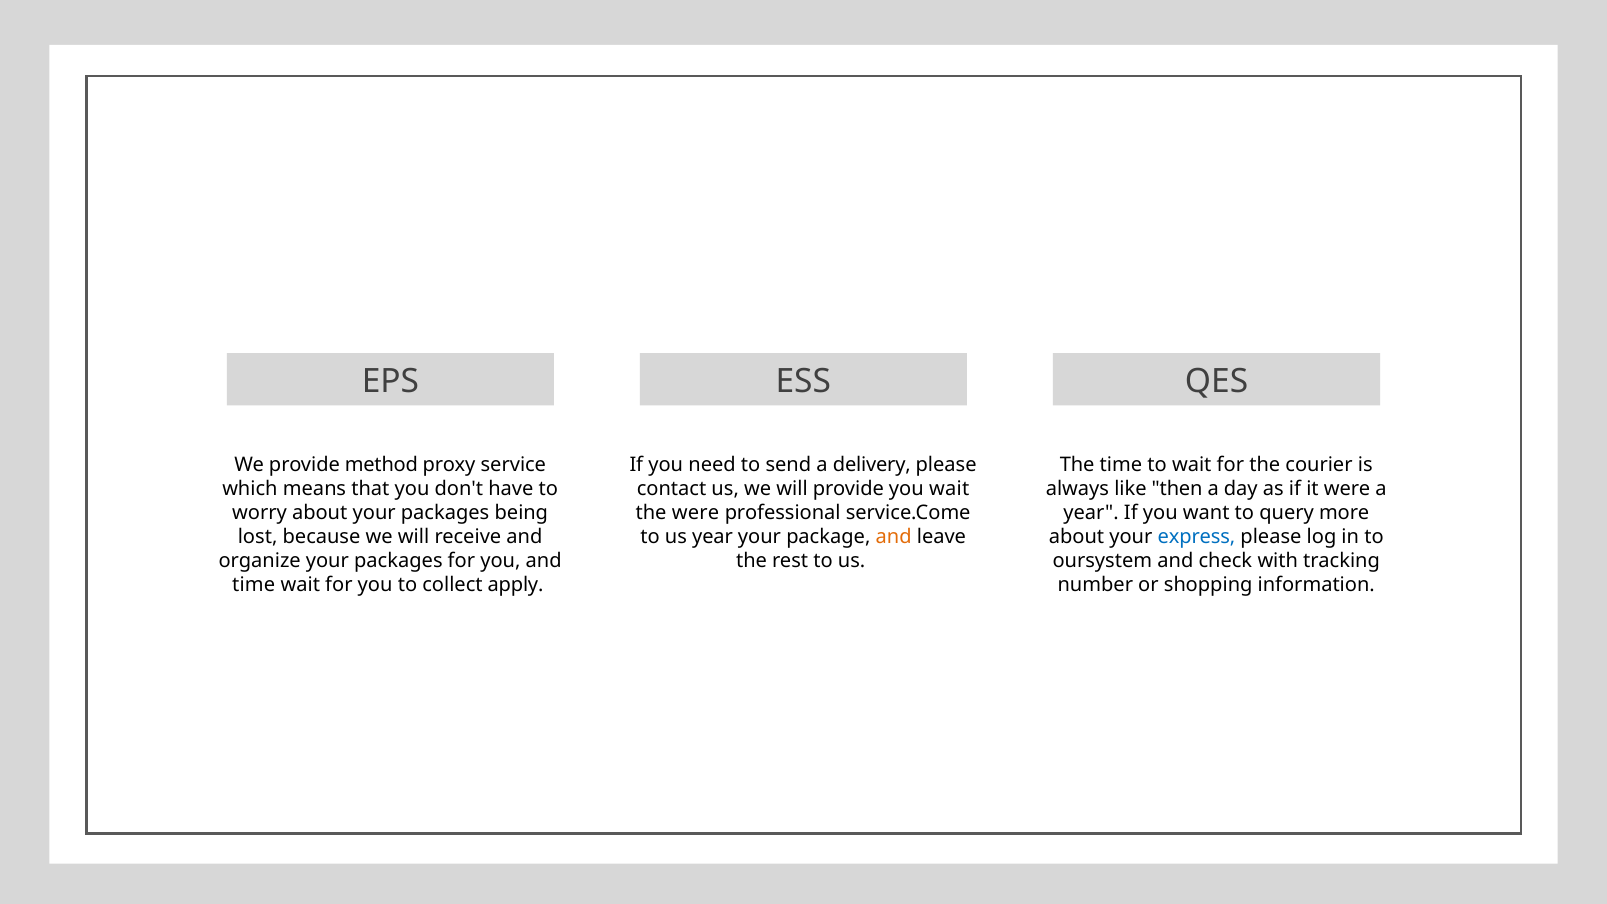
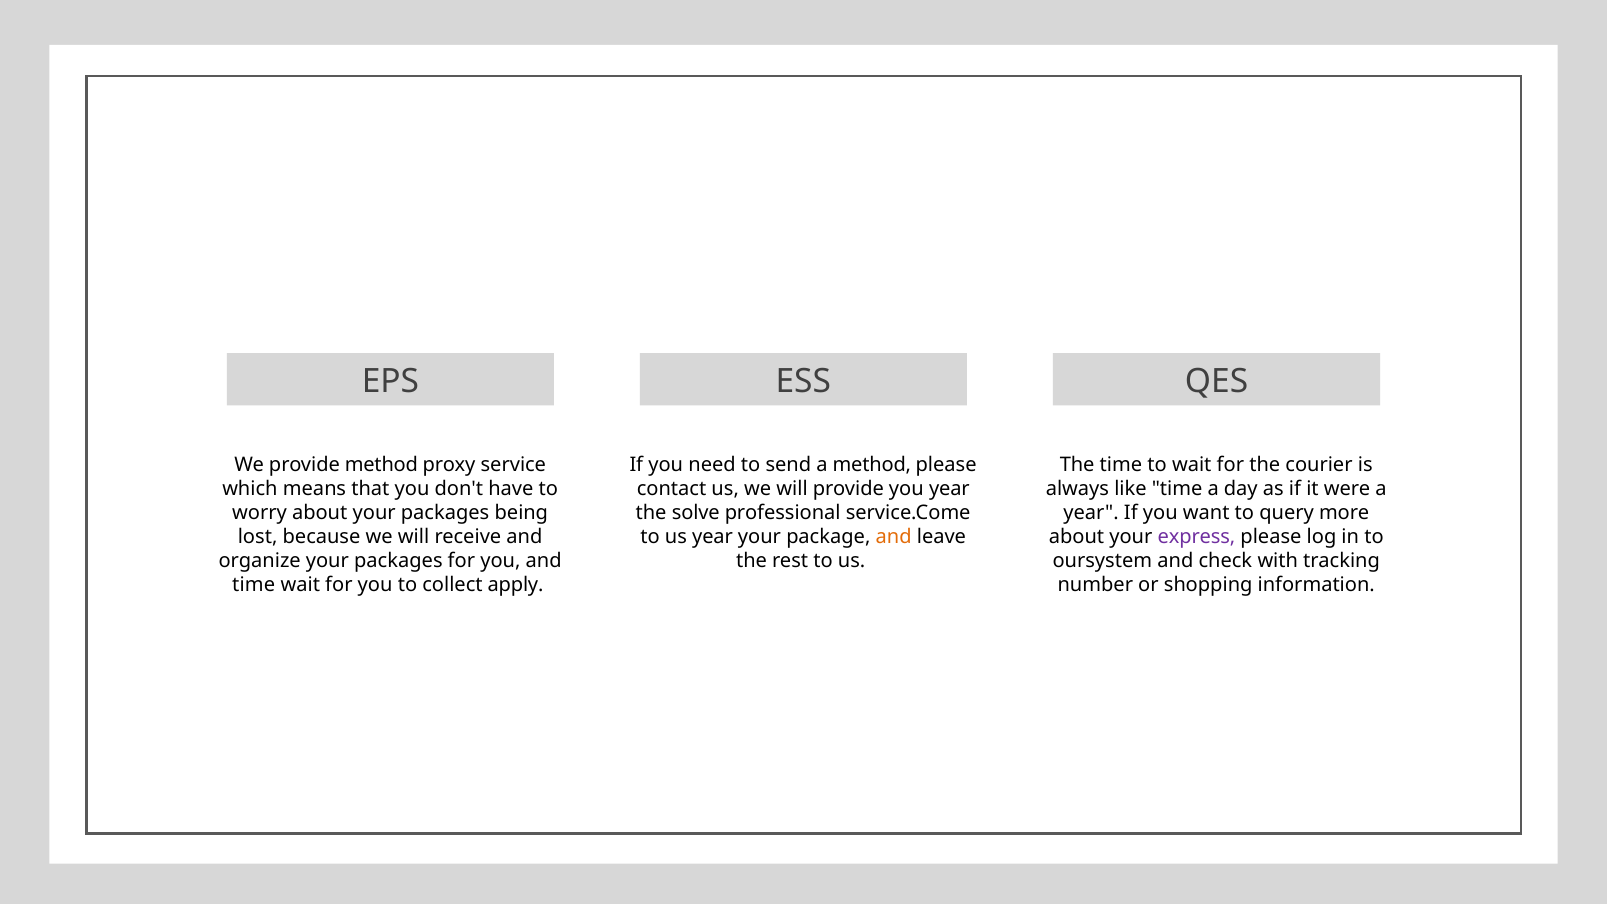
a delivery: delivery -> method (872, 465)
you wait: wait -> year (949, 489)
like then: then -> time (1177, 489)
the were: were -> solve (696, 513)
express colour: blue -> purple (1196, 537)
